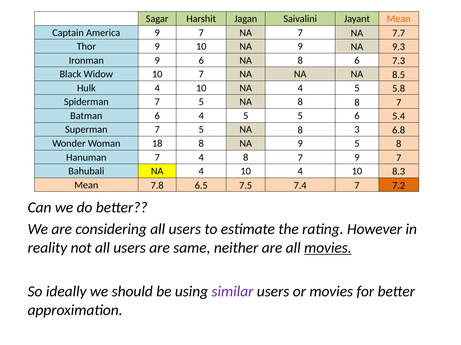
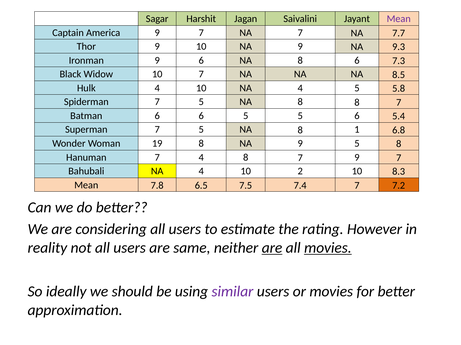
Mean colour: orange -> purple (399, 19)
6 4: 4 -> 6 (201, 116)
3: 3 -> 1 (357, 130)
18: 18 -> 19 (157, 144)
10 4: 4 -> 2 (300, 172)
are underline: none -> present (272, 248)
